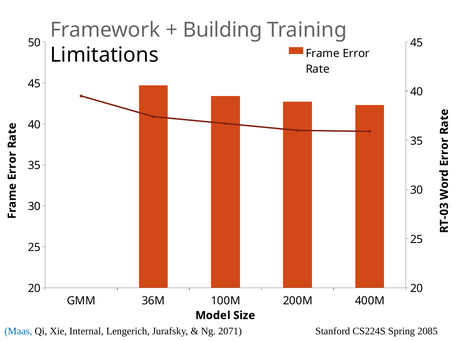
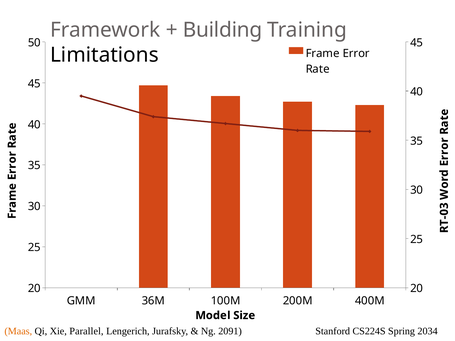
Maas colour: blue -> orange (18, 331)
Internal: Internal -> Parallel (86, 331)
2071: 2071 -> 2091 (230, 331)
2085: 2085 -> 2034 (428, 331)
